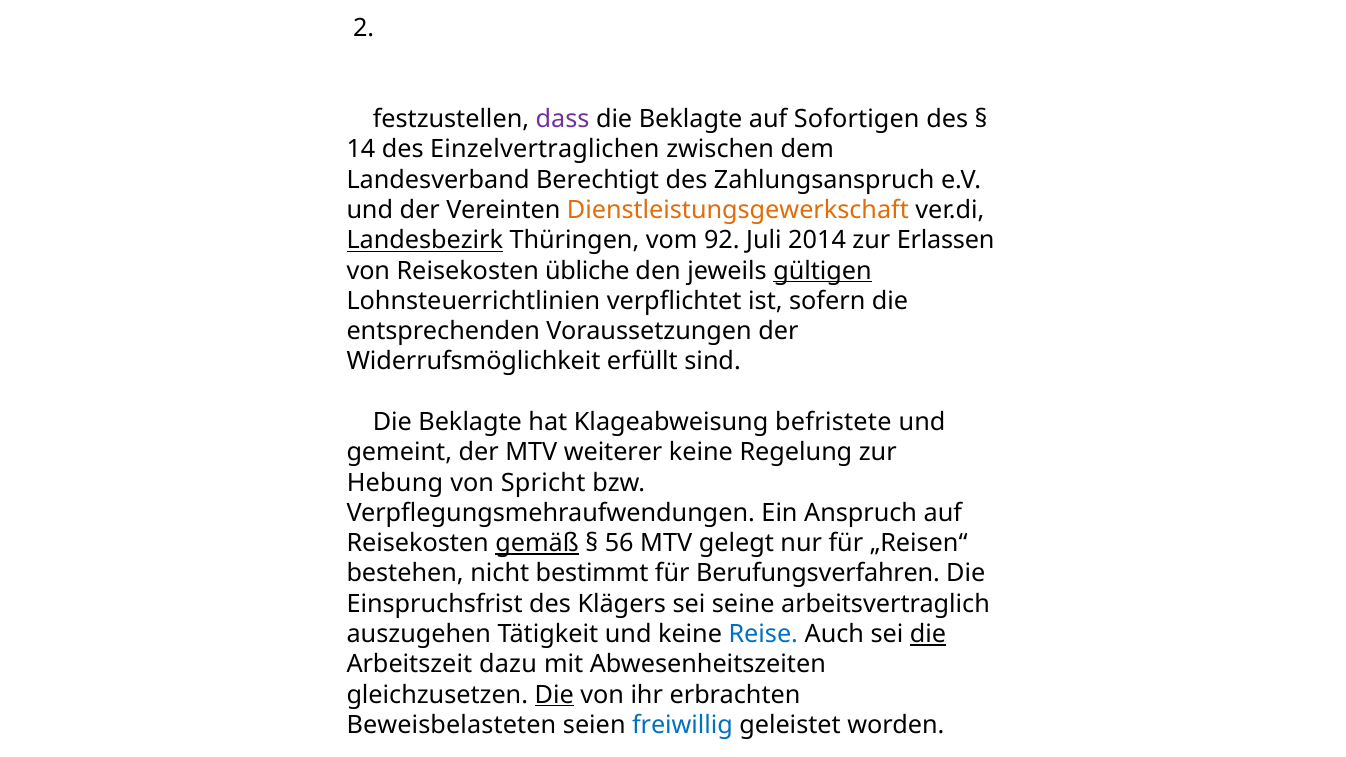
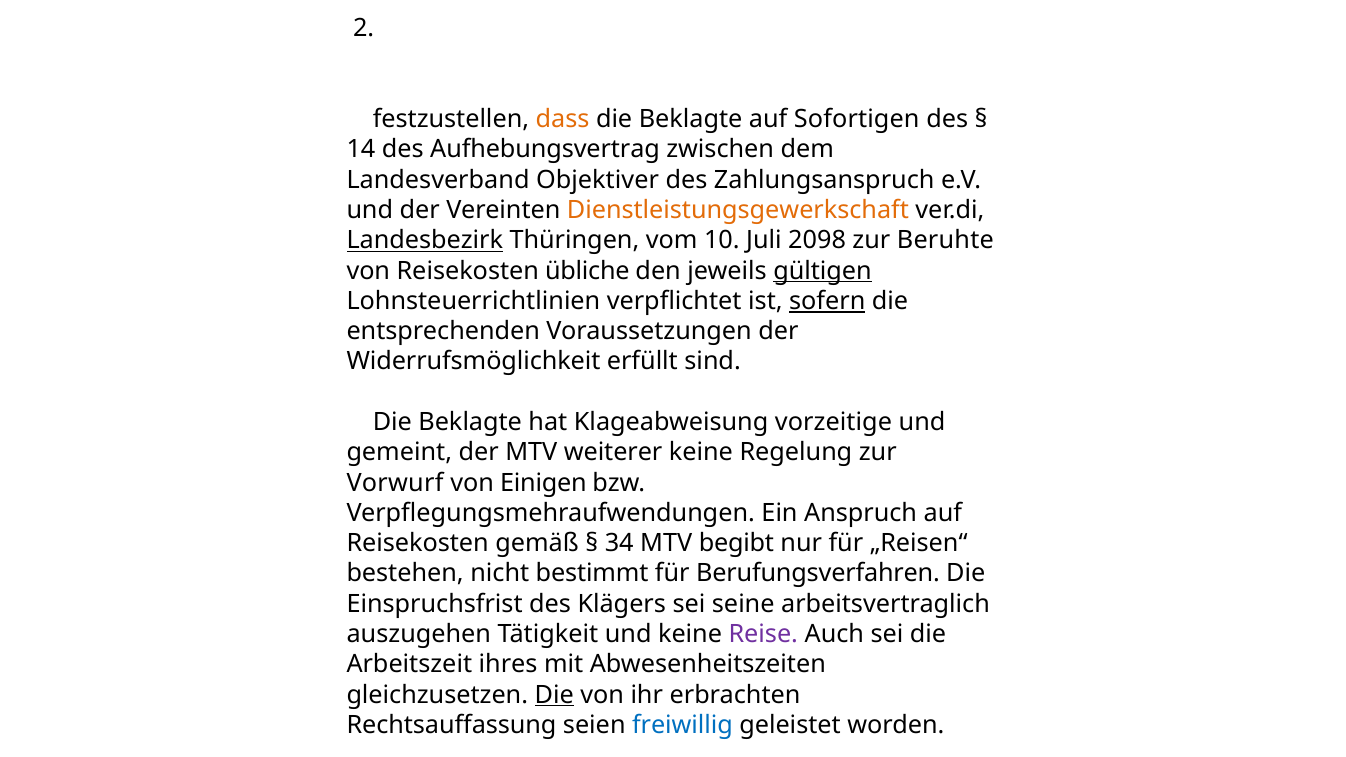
dass colour: purple -> orange (563, 119)
Einzelvertraglichen: Einzelvertraglichen -> Aufhebungsvertrag (545, 150)
Berechtigt: Berechtigt -> Objektiver (598, 180)
92: 92 -> 10 (722, 241)
2014: 2014 -> 2098 (817, 241)
Erlassen: Erlassen -> Beruhte (945, 241)
sofern underline: none -> present (827, 301)
befristete: befristete -> vorzeitige (833, 422)
Hebung: Hebung -> Vorwurf (395, 483)
Spricht: Spricht -> Einigen (543, 483)
gemäß underline: present -> none (537, 543)
56: 56 -> 34 (619, 543)
gelegt: gelegt -> begibt (736, 543)
Reise colour: blue -> purple (763, 634)
die underline: present -> none (928, 634)
dazu: dazu -> ihres (508, 665)
Beweisbelasteten: Beweisbelasteten -> Rechtsauffassung (451, 725)
